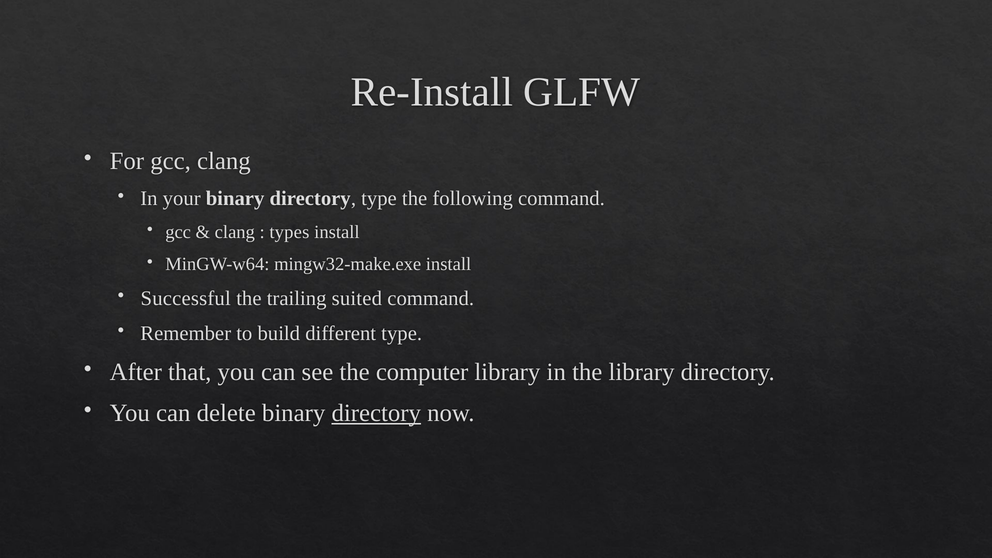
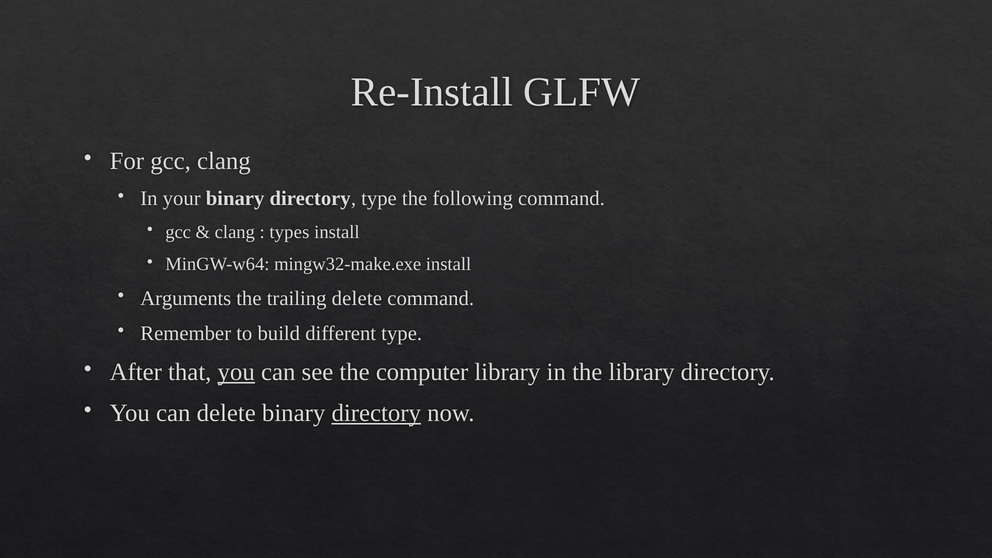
Successful: Successful -> Arguments (186, 298)
trailing suited: suited -> delete (357, 298)
you underline: none -> present (236, 372)
